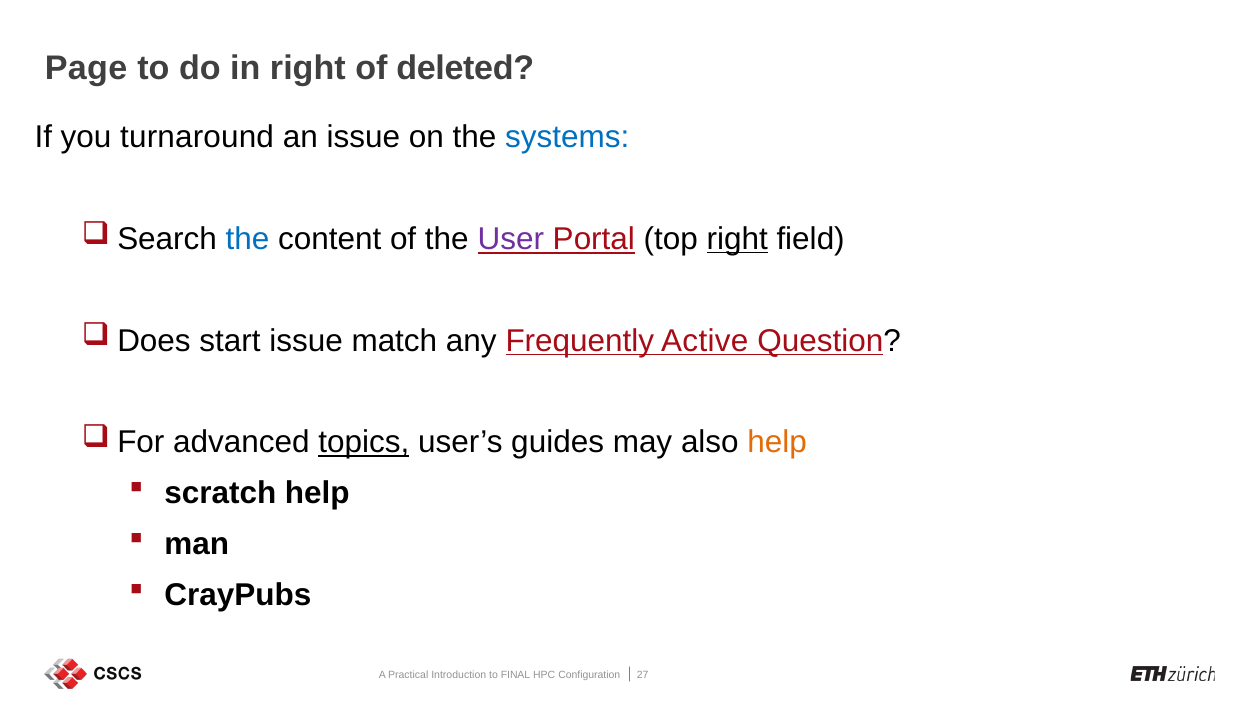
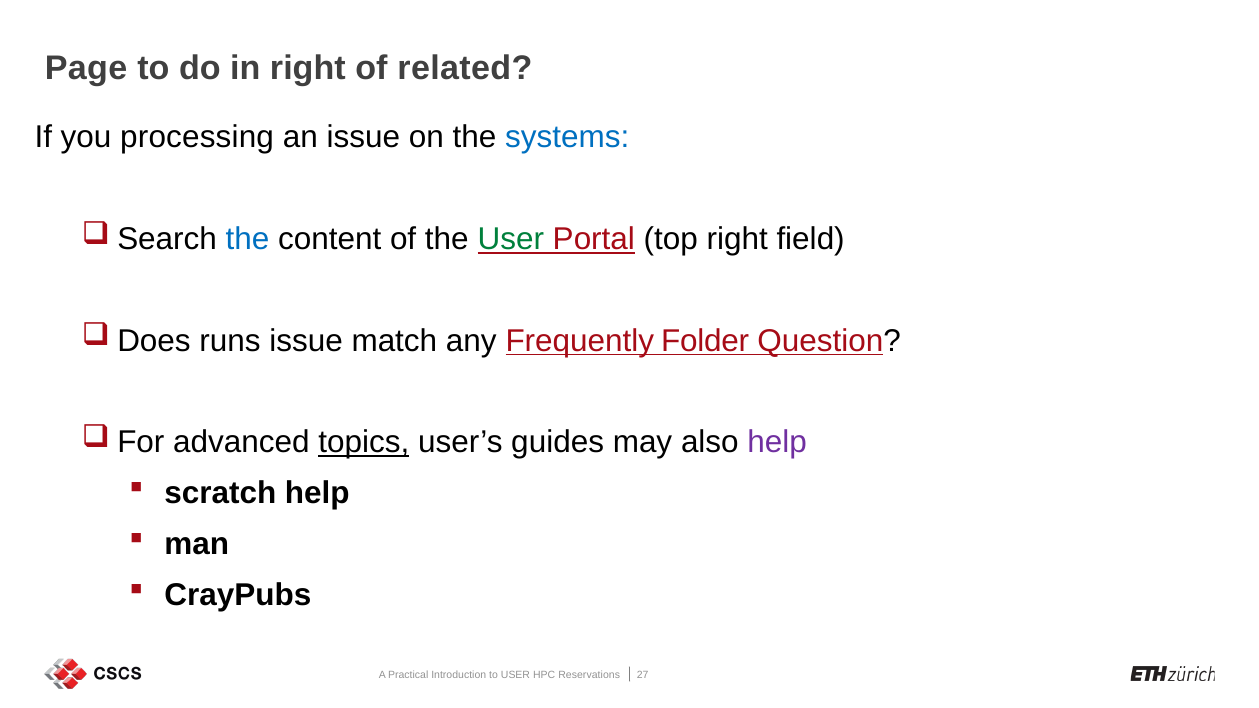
deleted: deleted -> related (465, 68)
turnaround: turnaround -> processing (197, 137)
User colour: purple -> green (511, 239)
right underline: present -> none (737, 239)
start: start -> runs (230, 341)
Active: Active -> Folder (705, 341)
help colour: orange -> purple (777, 443)
to FINAL: FINAL -> USER (515, 675)
Configuration: Configuration -> Reservations (589, 675)
